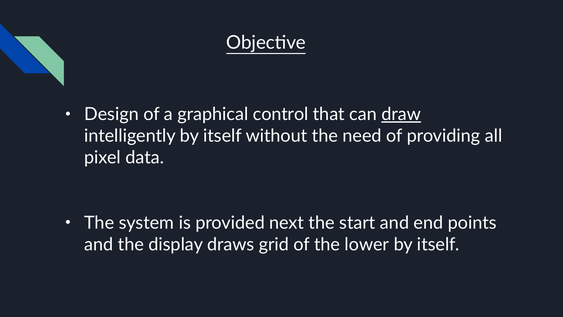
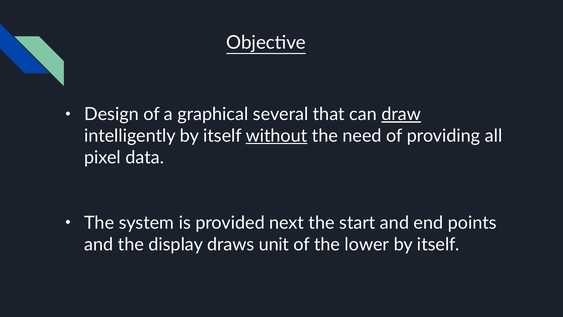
control: control -> several (281, 114)
without underline: none -> present (276, 136)
grid: grid -> unit (274, 244)
